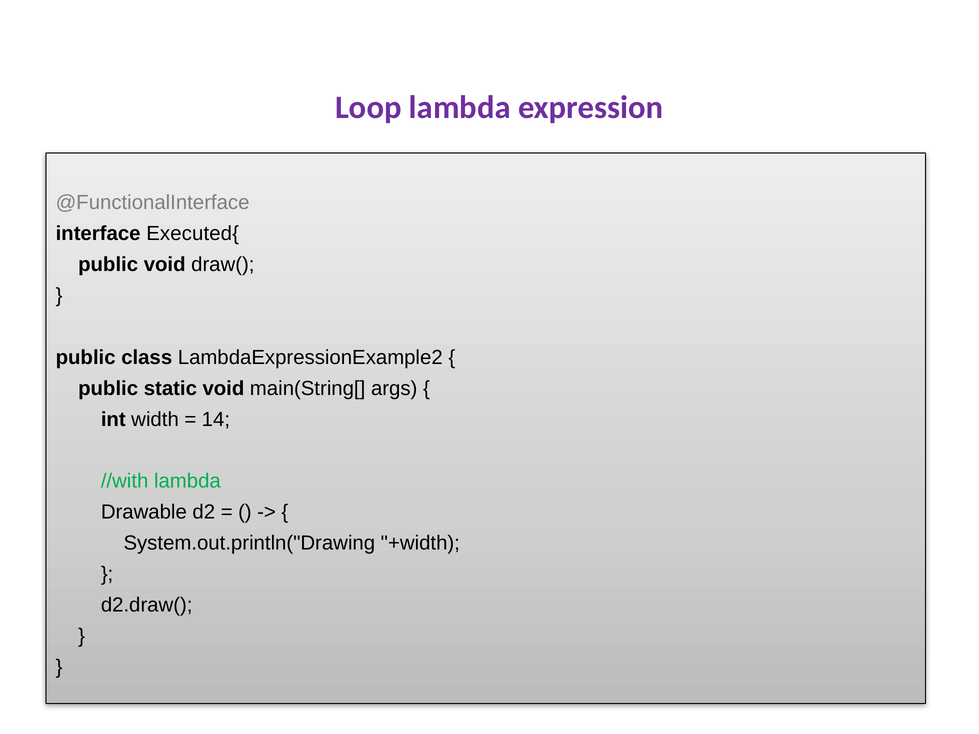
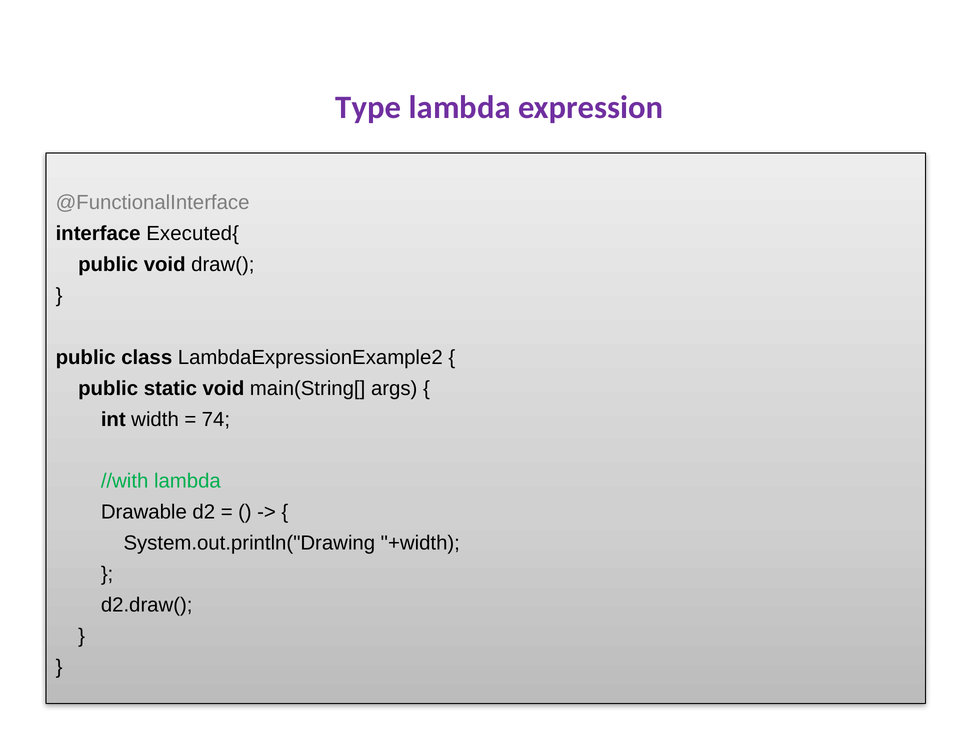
Loop: Loop -> Type (368, 107)
14: 14 -> 74 (216, 419)
